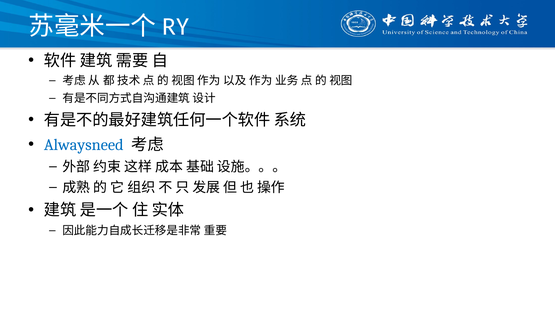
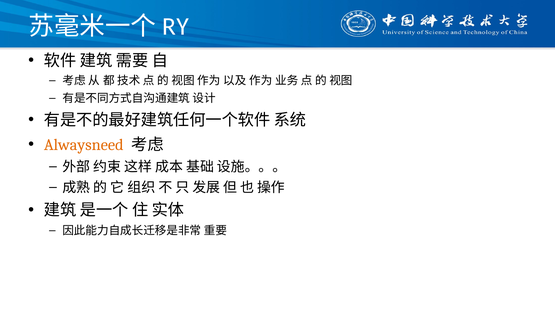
Alwaysneed colour: blue -> orange (84, 145)
